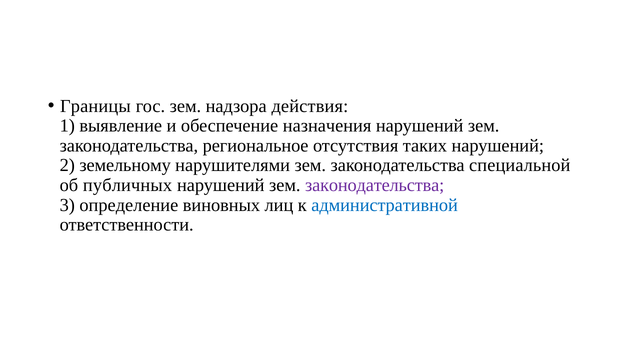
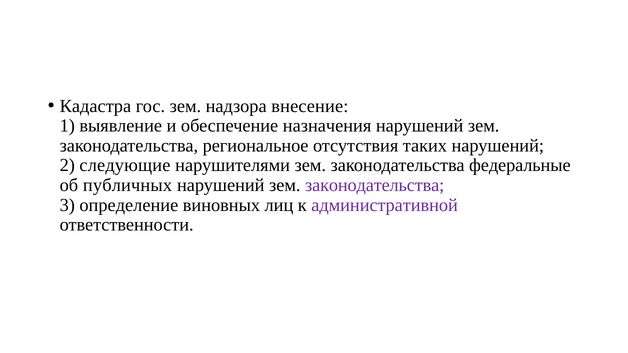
Границы: Границы -> Кадастра (95, 106)
действия: действия -> внесение (310, 106)
земельному: земельному -> следующие (125, 166)
специальной: специальной -> федеральные (520, 166)
административной colour: blue -> purple (385, 205)
